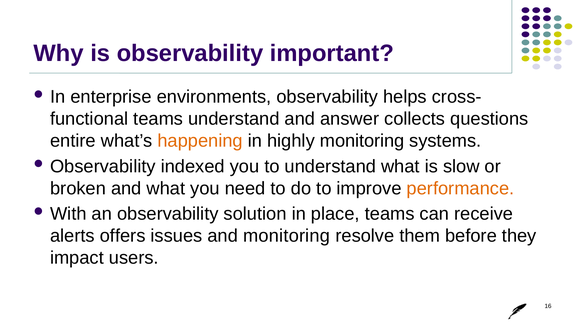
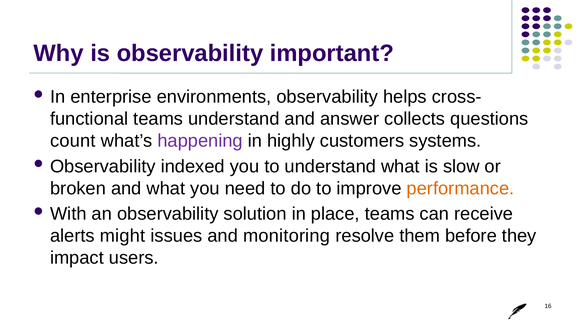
entire: entire -> count (73, 141)
happening colour: orange -> purple (200, 141)
highly monitoring: monitoring -> customers (362, 141)
offers: offers -> might (123, 236)
